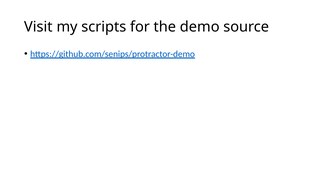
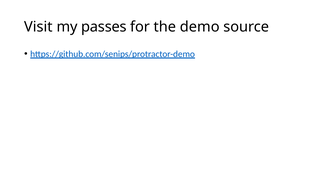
scripts: scripts -> passes (104, 27)
